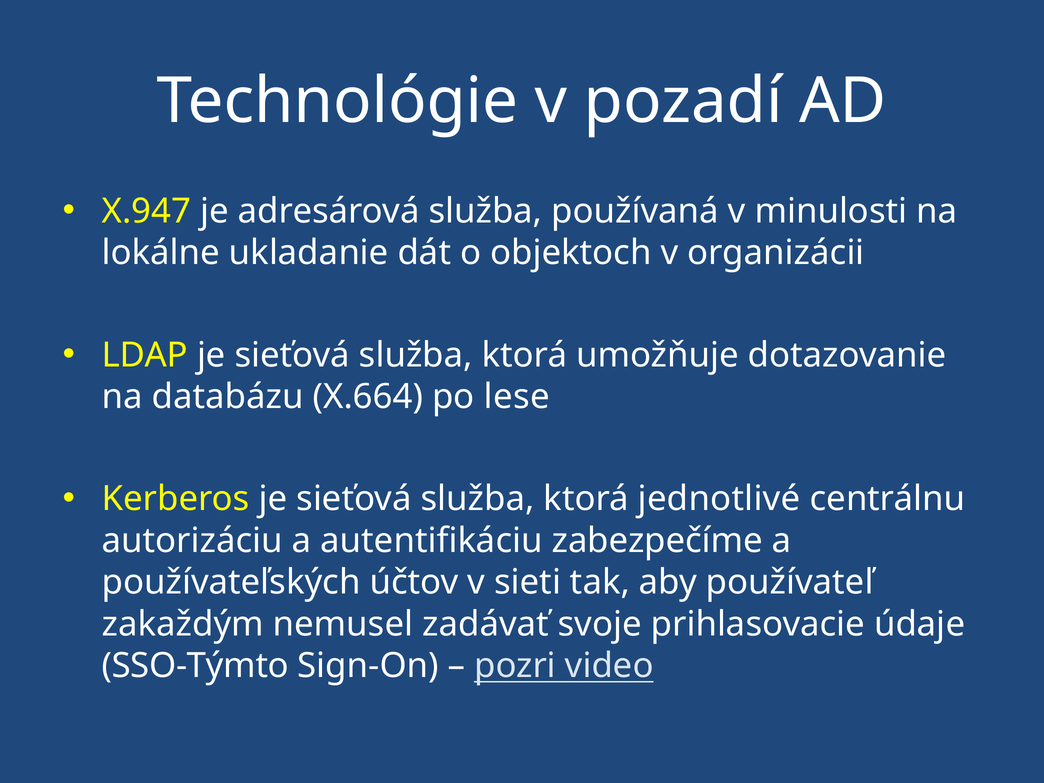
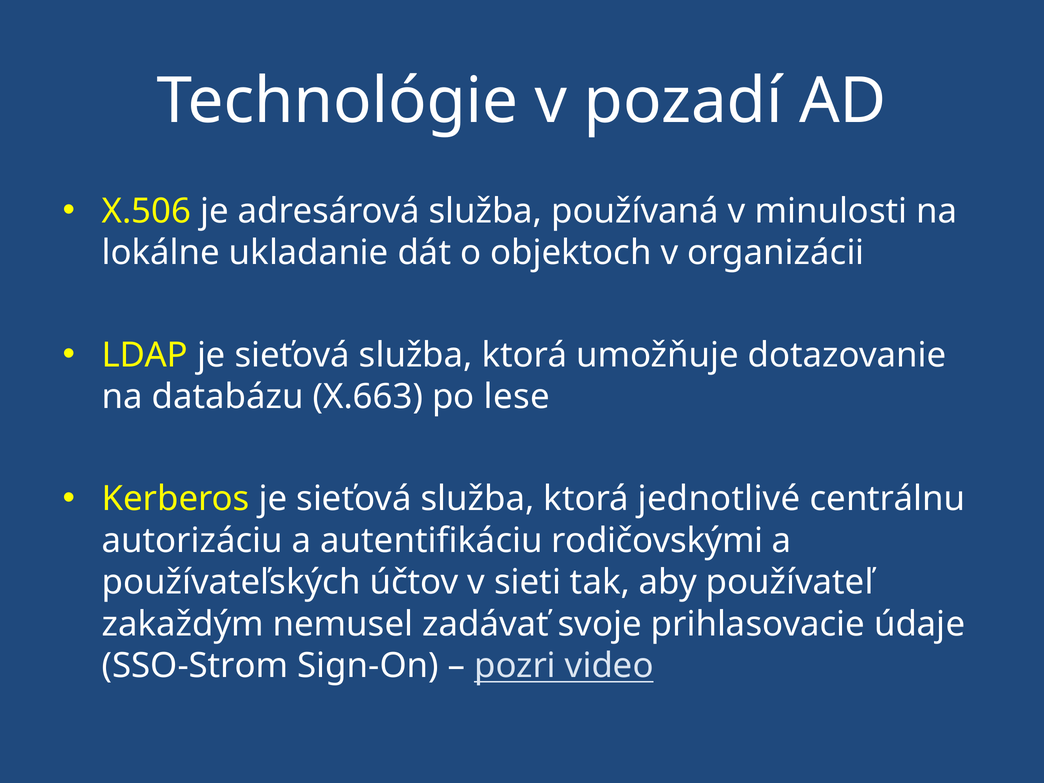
X.947: X.947 -> X.506 (146, 211)
X.664: X.664 -> X.663 (368, 397)
zabezpečíme: zabezpečíme -> rodičovskými (657, 541)
SSO-Týmto: SSO-Týmto -> SSO-Strom (195, 666)
